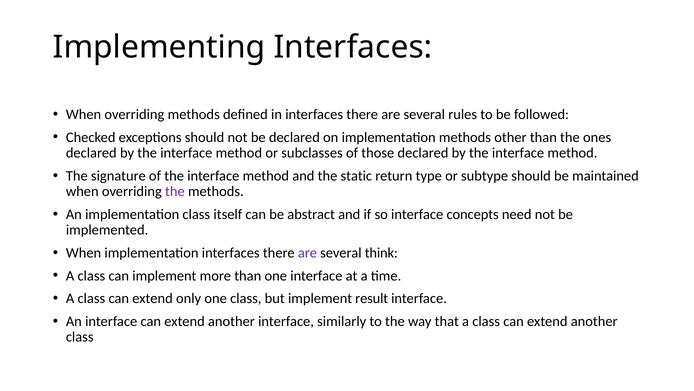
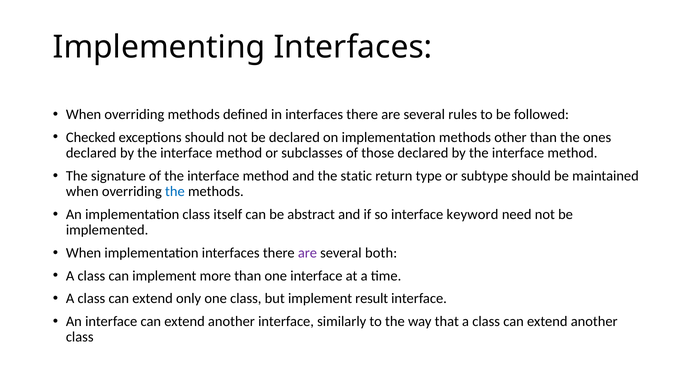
the colour: purple -> blue (175, 191)
concepts: concepts -> keyword (472, 214)
think: think -> both (381, 252)
